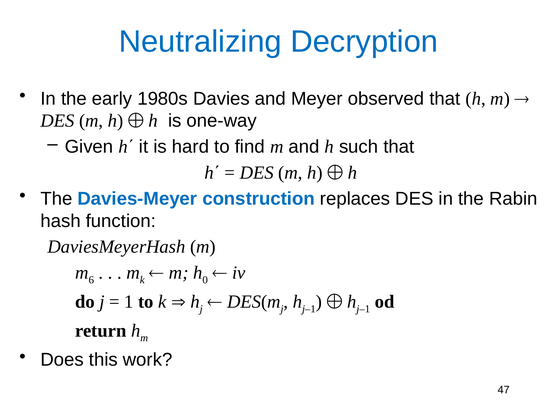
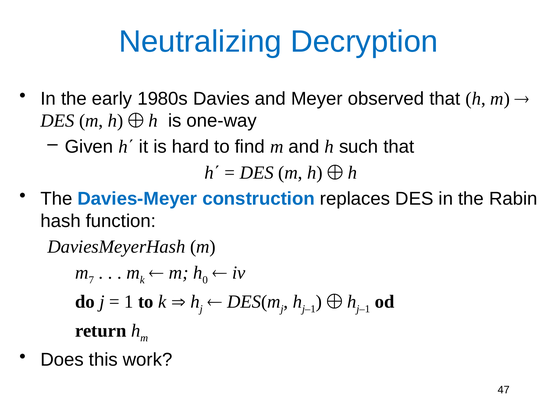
6: 6 -> 7 (91, 281)
